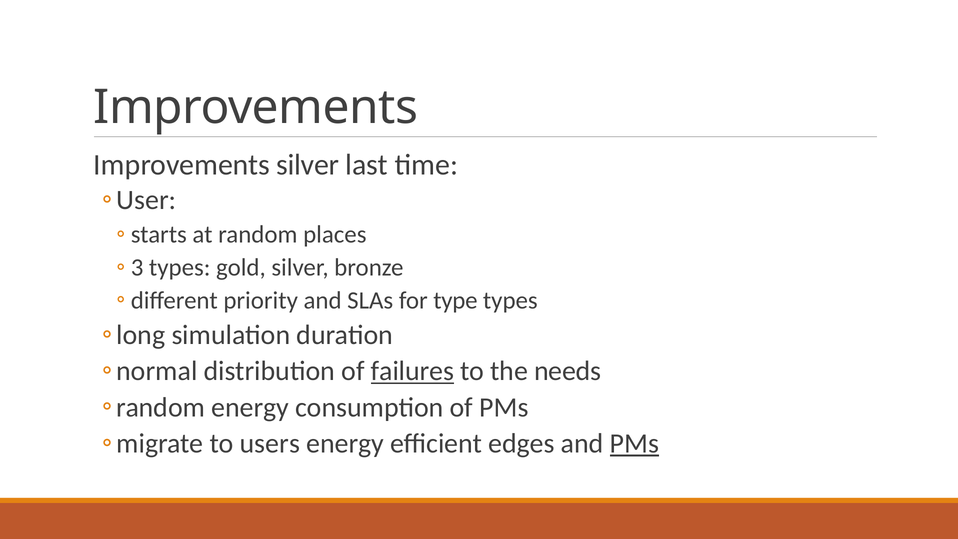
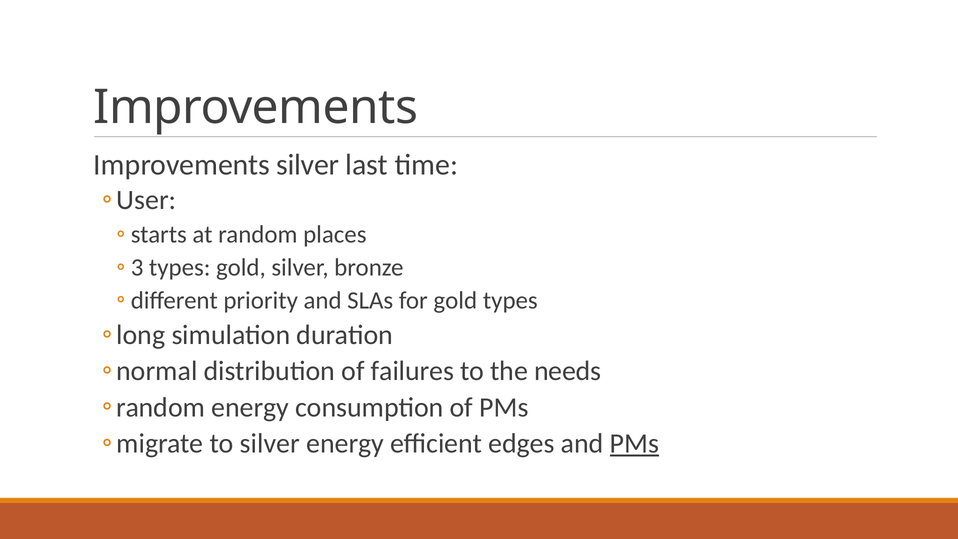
for type: type -> gold (455, 300)
failures underline: present -> none (412, 371)
to users: users -> silver (270, 443)
